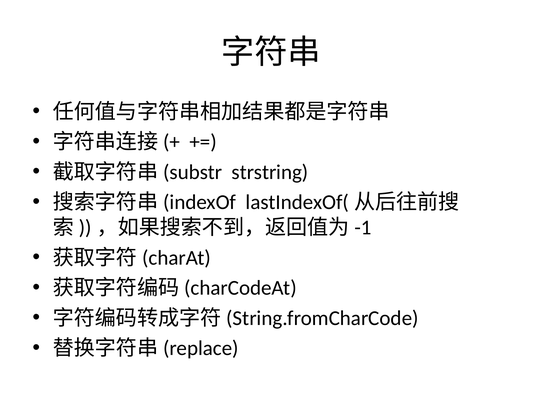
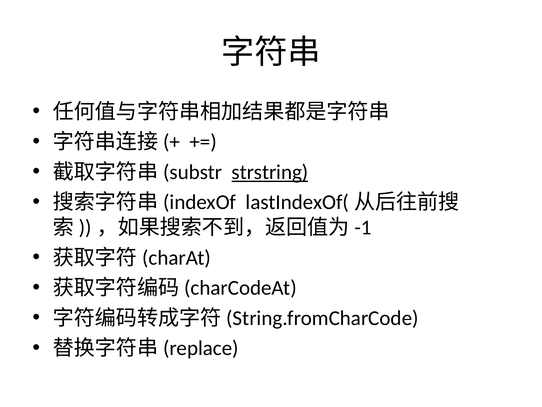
strstring underline: none -> present (270, 172)
